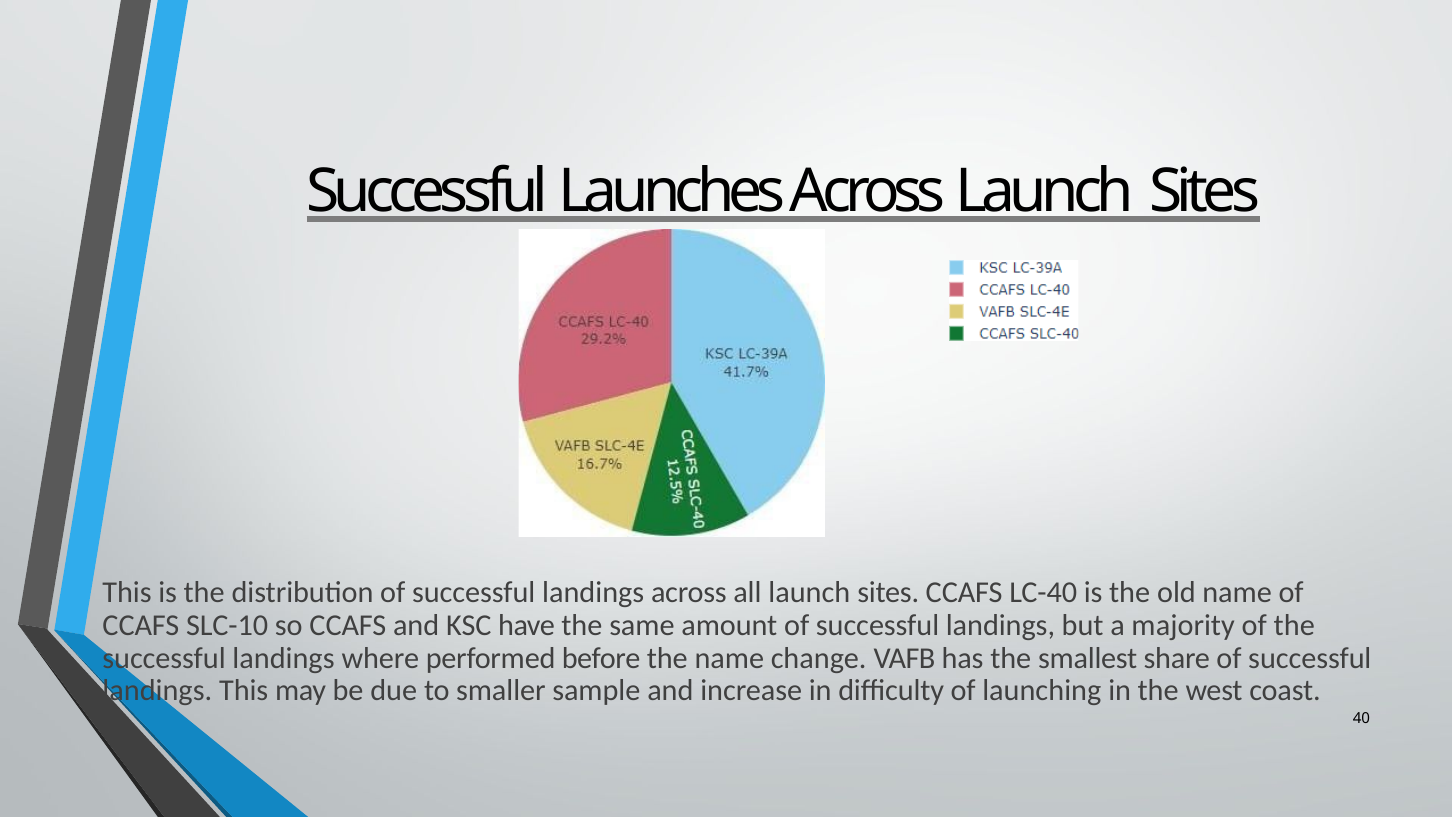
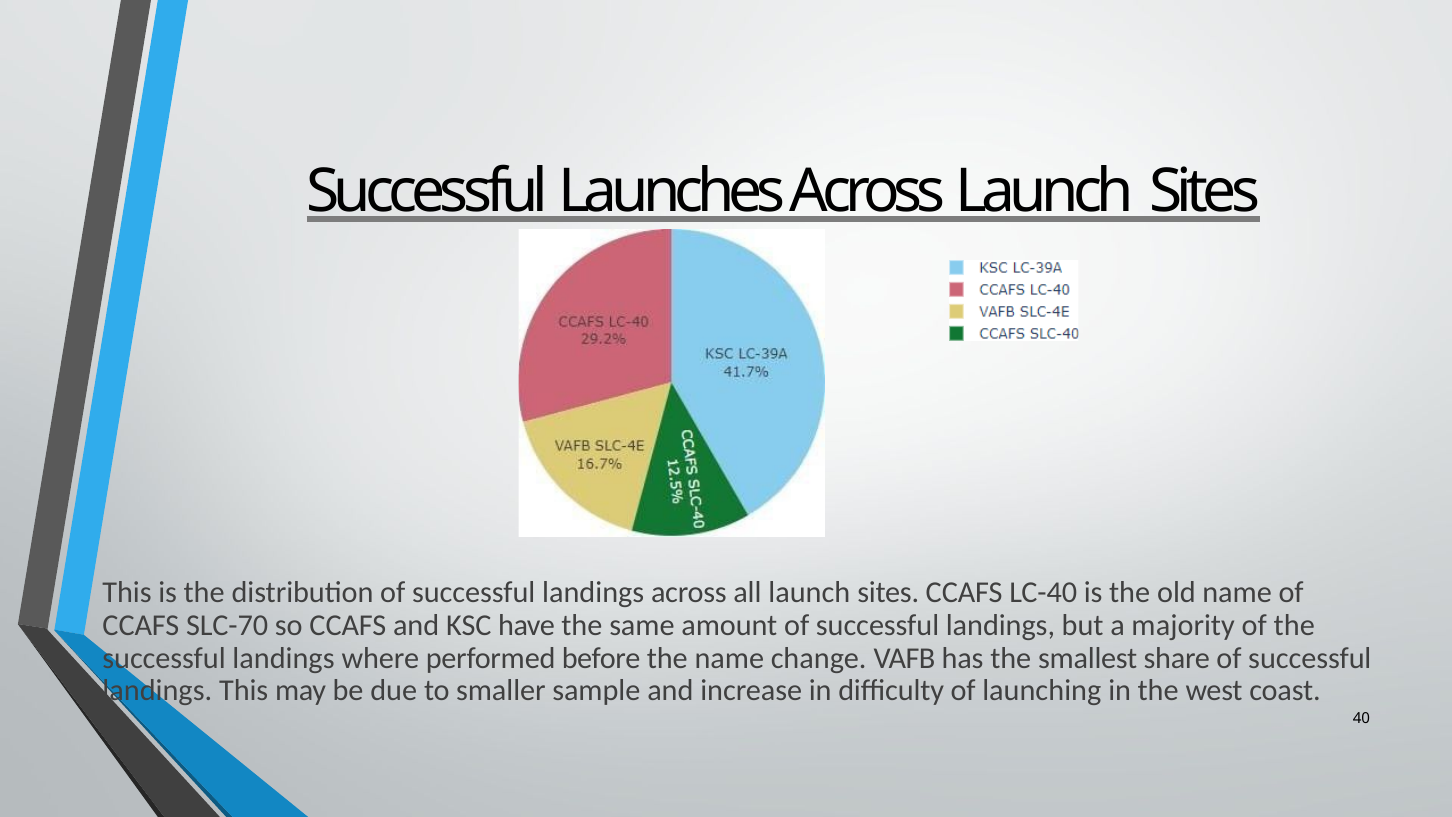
SLC-10: SLC-10 -> SLC-70 (227, 625)
